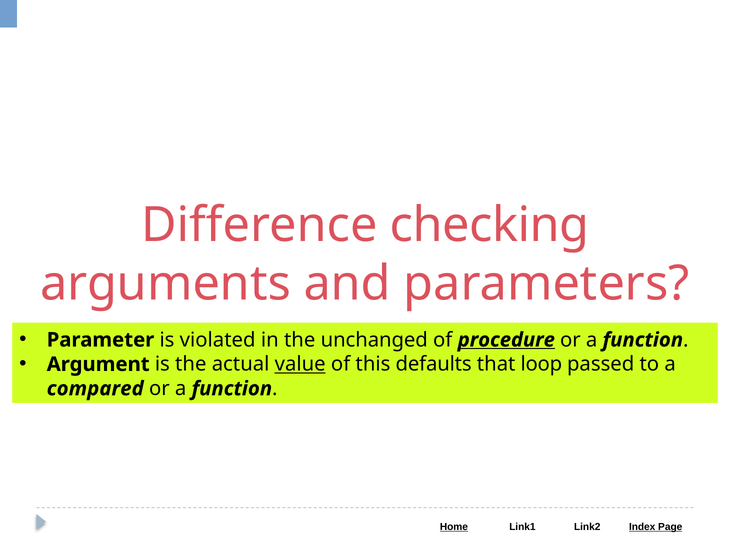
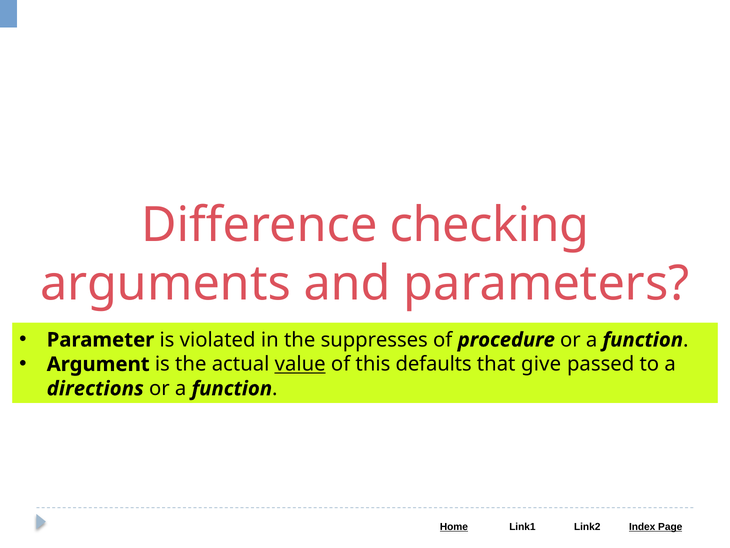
unchanged: unchanged -> suppresses (374, 340)
procedure underline: present -> none (506, 340)
loop: loop -> give (541, 364)
compared: compared -> directions (95, 388)
